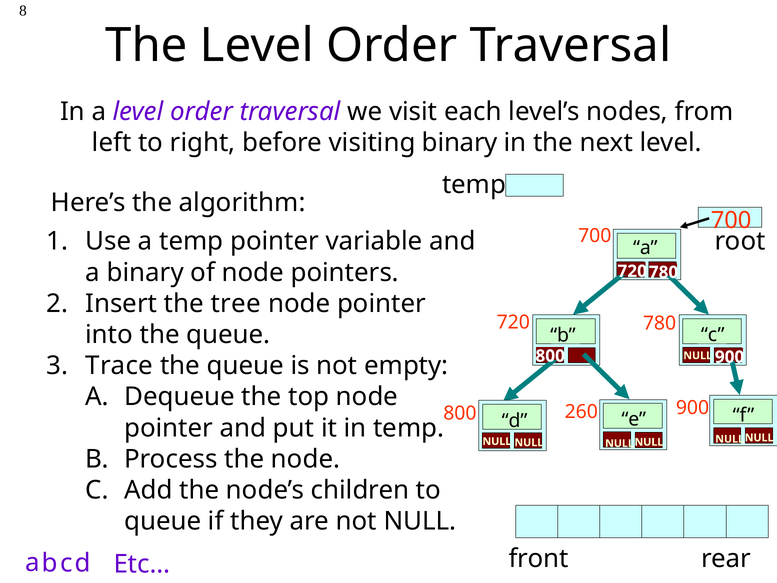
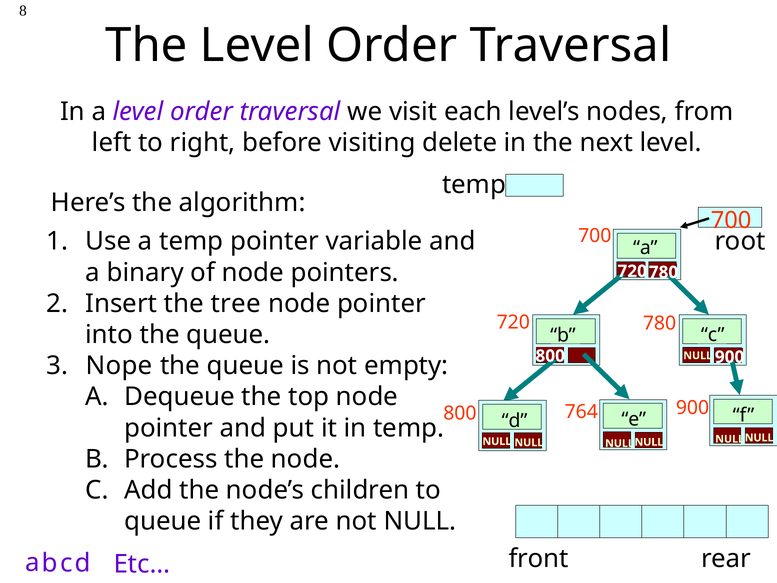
visiting binary: binary -> delete (460, 143)
Trace: Trace -> Nope (119, 366)
260: 260 -> 764 (581, 412)
